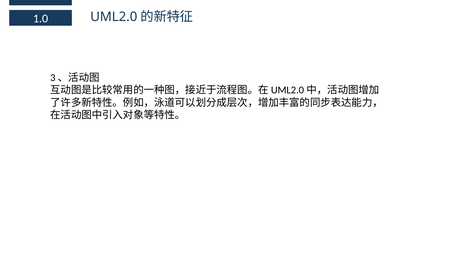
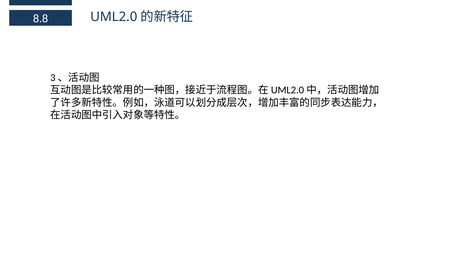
1.0: 1.0 -> 8.8 (41, 19)
